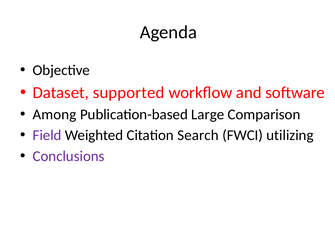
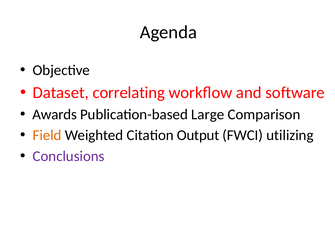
supported: supported -> correlating (129, 93)
Among: Among -> Awards (55, 115)
Field colour: purple -> orange (47, 135)
Search: Search -> Output (198, 135)
